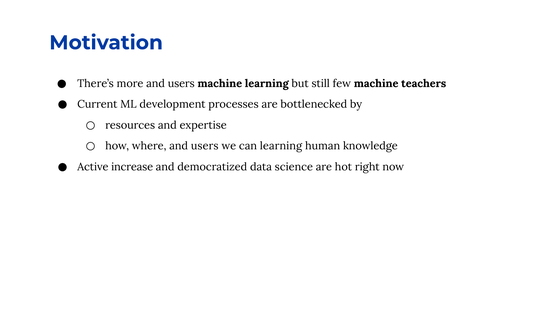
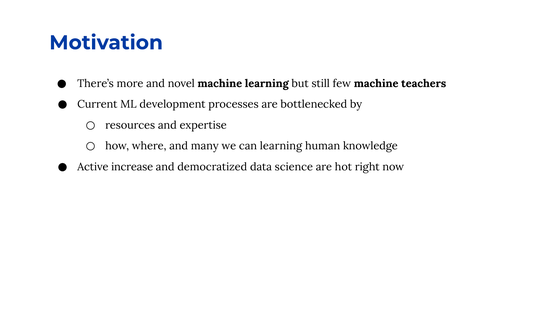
more and users: users -> novel (181, 83)
where and users: users -> many (205, 146)
